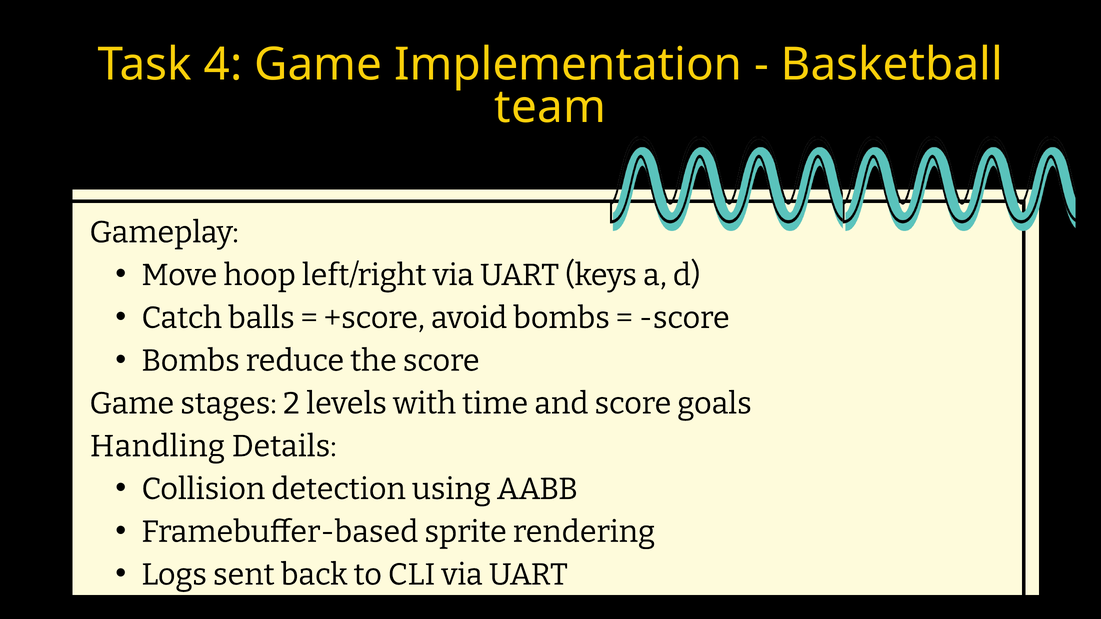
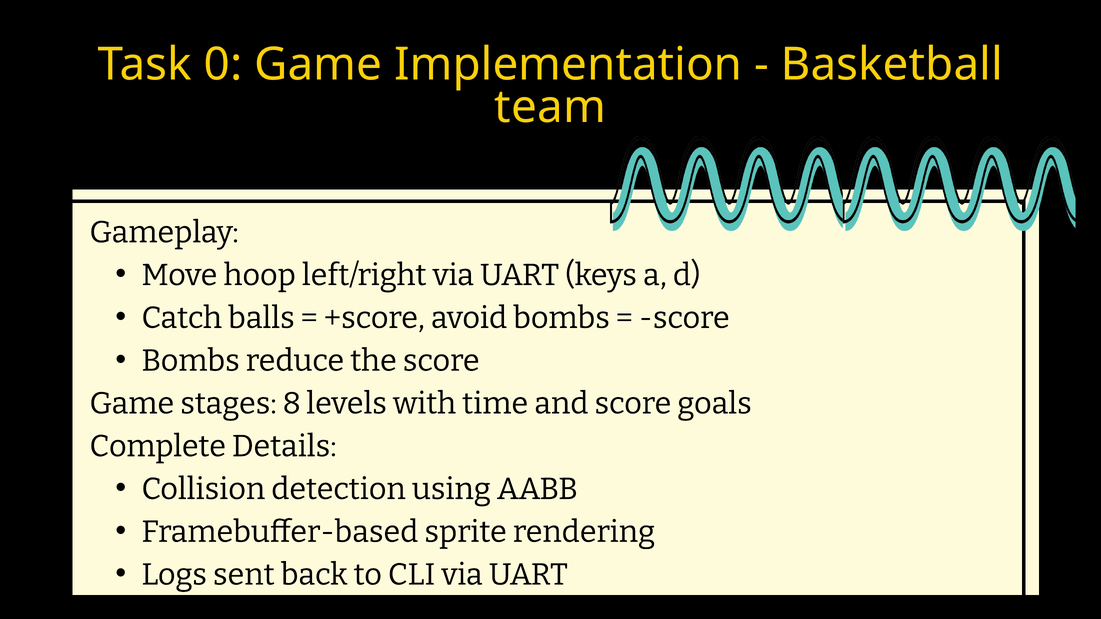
4: 4 -> 0 (223, 65)
2: 2 -> 8 (292, 404)
Handling: Handling -> Complete (158, 446)
